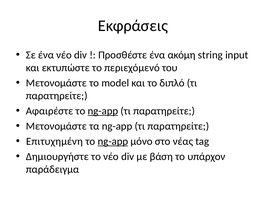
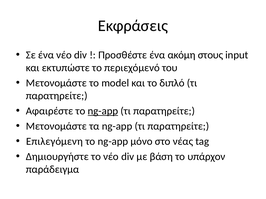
string: string -> στους (210, 55)
Επιτυχημένη: Επιτυχημένη -> Επιλεγόμενη (54, 142)
ng-app underline: present -> none (113, 142)
